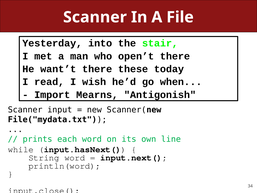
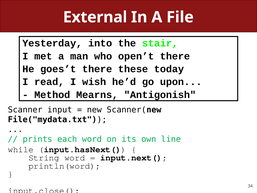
Scanner: Scanner -> External (95, 17)
want’t: want’t -> goes’t (58, 69)
when: when -> upon (181, 82)
Import: Import -> Method (52, 95)
